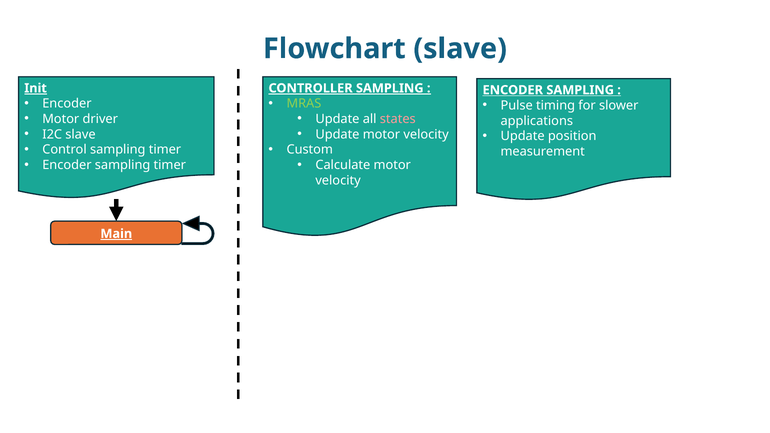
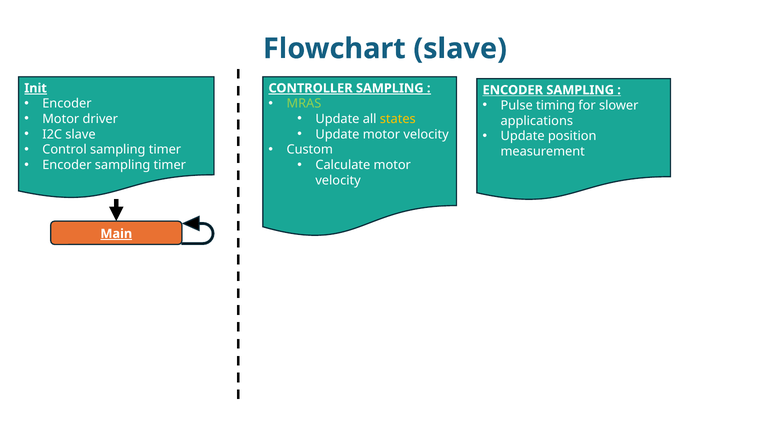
states colour: pink -> yellow (398, 119)
